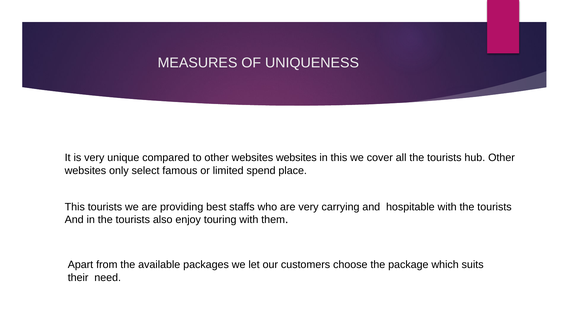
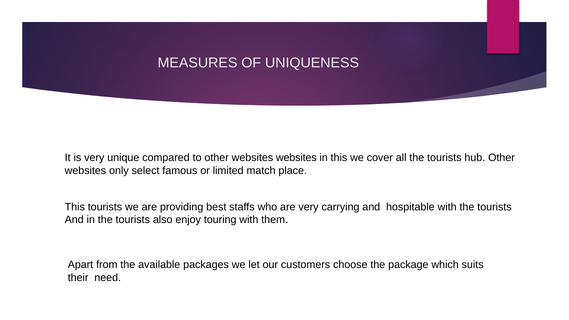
spend: spend -> match (261, 171)
